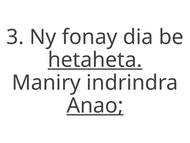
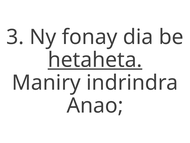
Anao underline: present -> none (95, 105)
